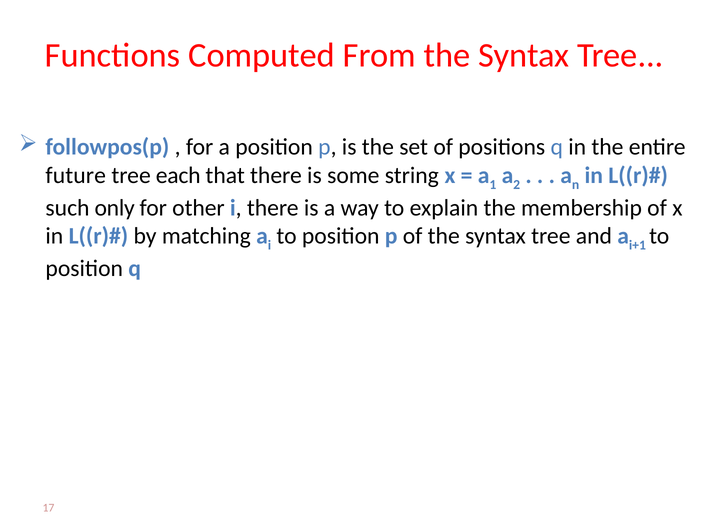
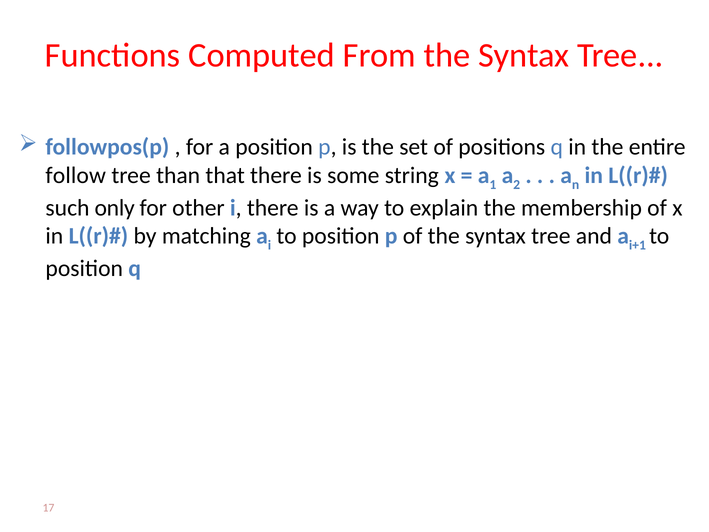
future: future -> follow (76, 175)
each: each -> than (178, 175)
